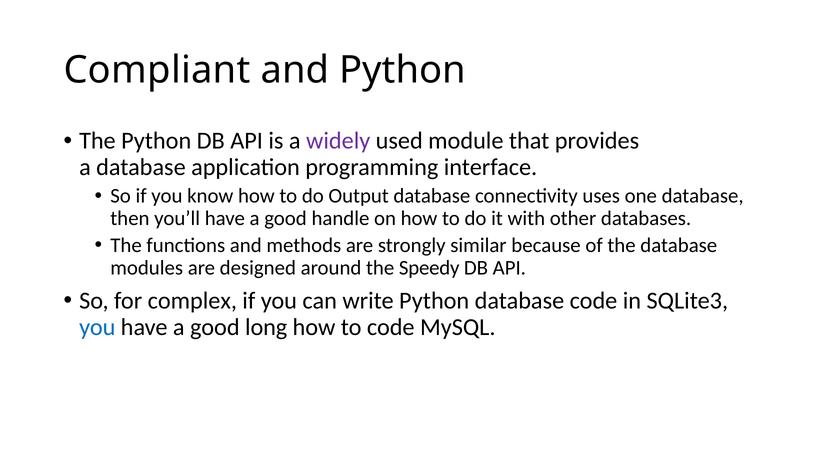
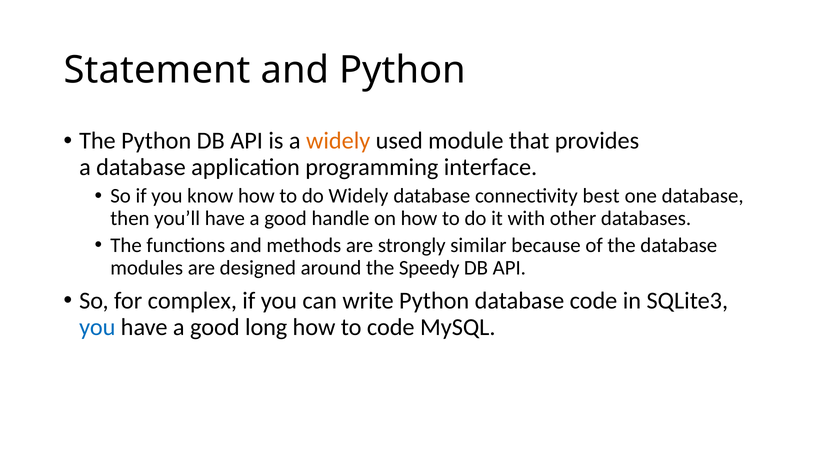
Compliant: Compliant -> Statement (157, 70)
widely colour: purple -> orange (338, 141)
do Output: Output -> Widely (358, 196)
uses: uses -> best (601, 196)
